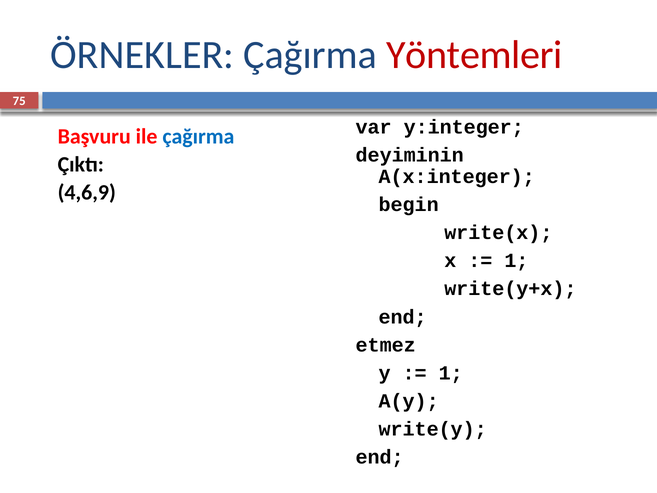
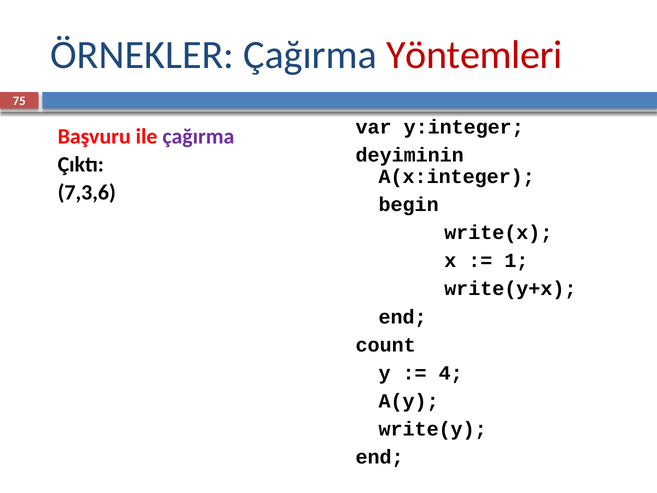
çağırma colour: blue -> purple (198, 136)
4,6,9: 4,6,9 -> 7,3,6 (87, 192)
etmez: etmez -> count (386, 345)
1: 1 -> 4 (451, 373)
